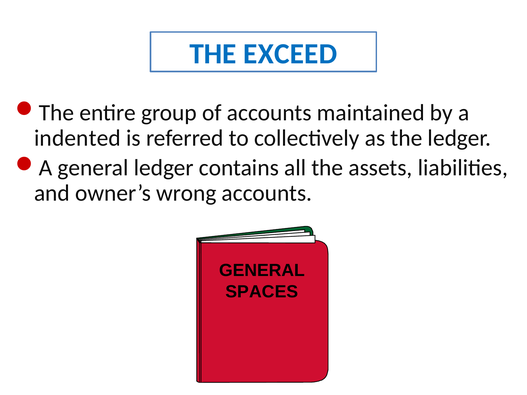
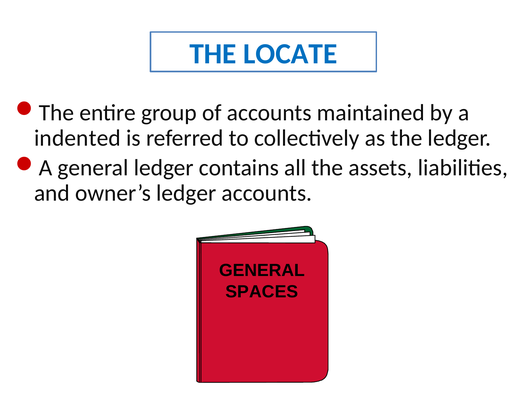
EXCEED: EXCEED -> LOCATE (290, 54)
owner’s wrong: wrong -> ledger (186, 193)
